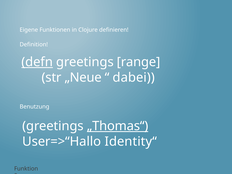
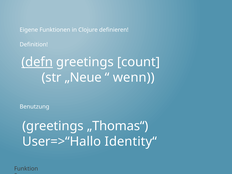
range: range -> count (138, 62)
dabei: dabei -> wenn (134, 78)
„Thomas“ underline: present -> none (118, 126)
